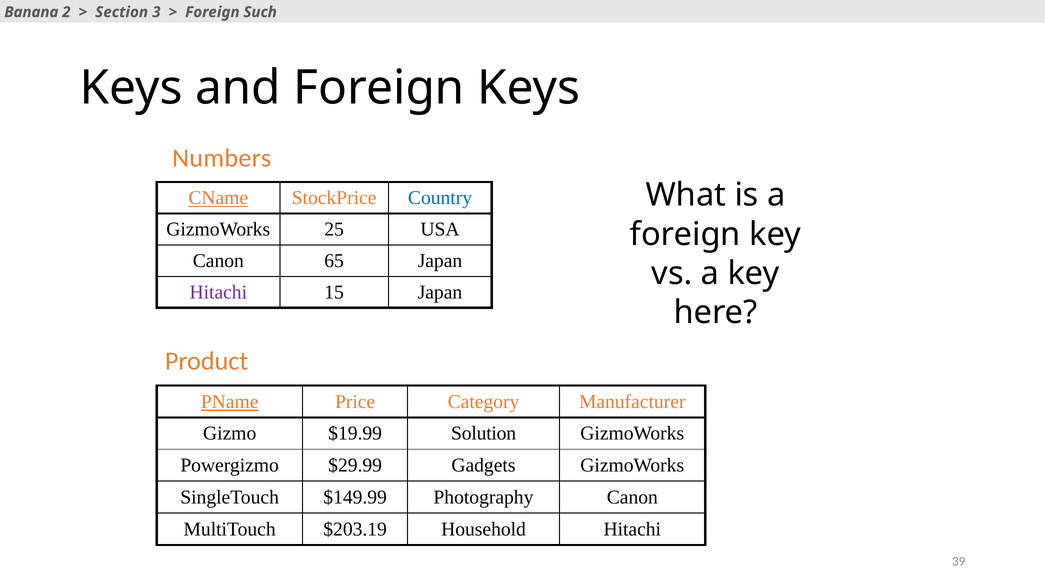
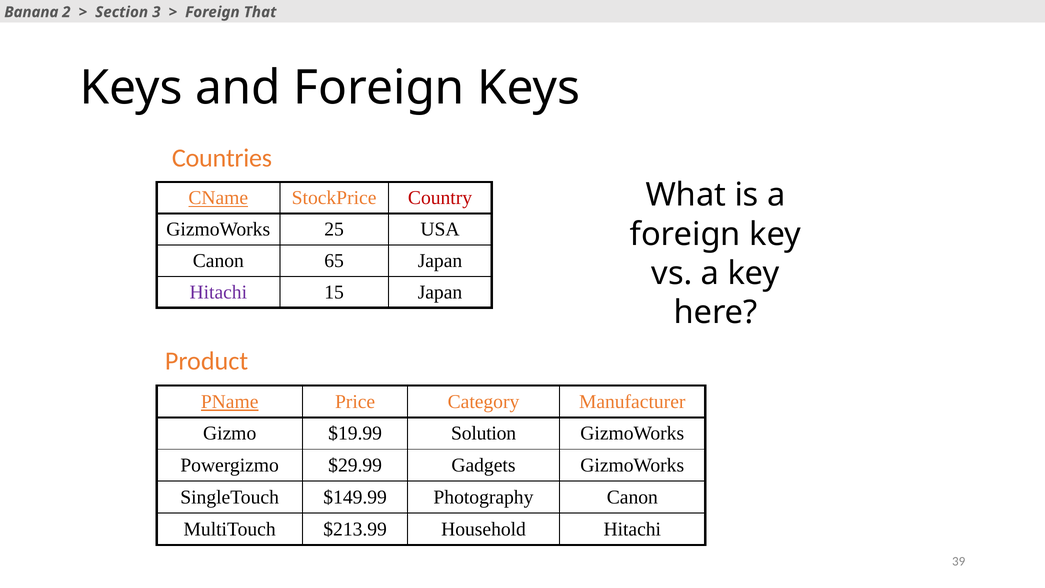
Such: Such -> That (260, 12)
Numbers: Numbers -> Countries (222, 158)
Country colour: blue -> red (440, 198)
$203.19: $203.19 -> $213.99 (355, 529)
